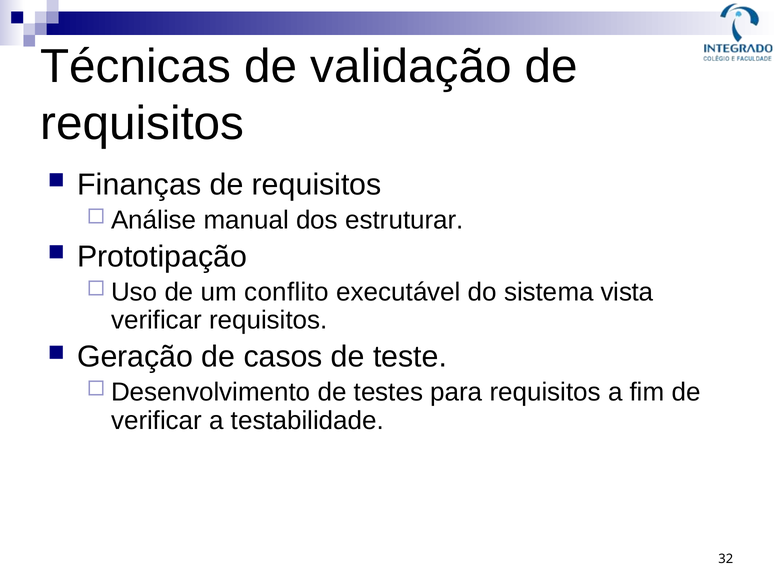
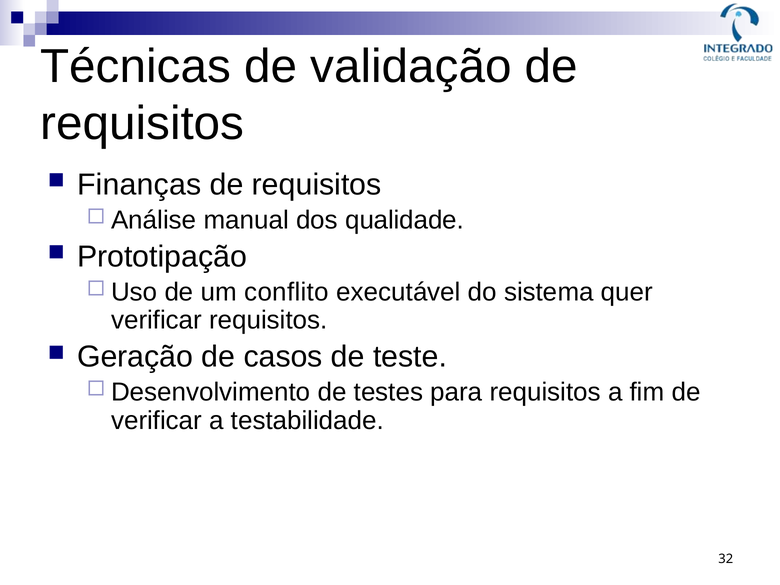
estruturar: estruturar -> qualidade (405, 220)
vista: vista -> quer (627, 292)
